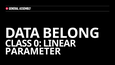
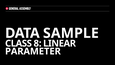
BELONG: BELONG -> SAMPLE (71, 33)
0: 0 -> 8 (38, 43)
